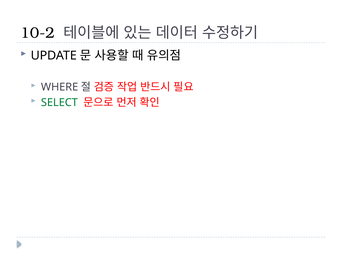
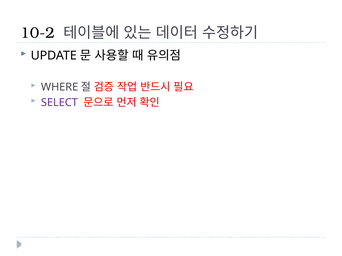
SELECT colour: green -> purple (59, 103)
